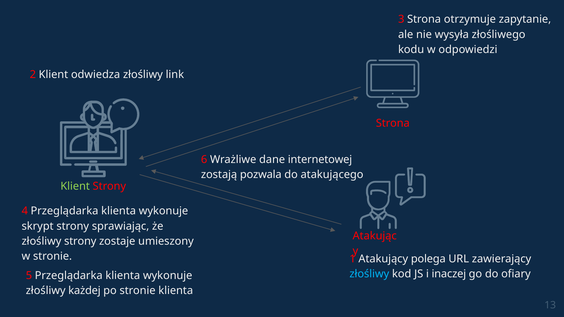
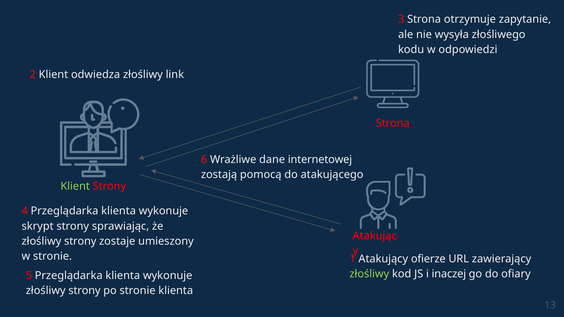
pozwala: pozwala -> pomocą (261, 175)
polega: polega -> ofierze (428, 259)
złośliwy colour: light blue -> light green (369, 274)
każdej: każdej -> strony (84, 291)
